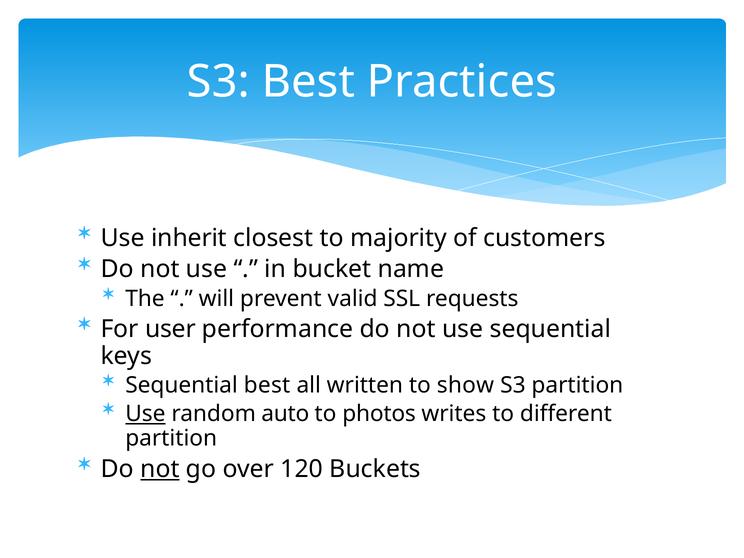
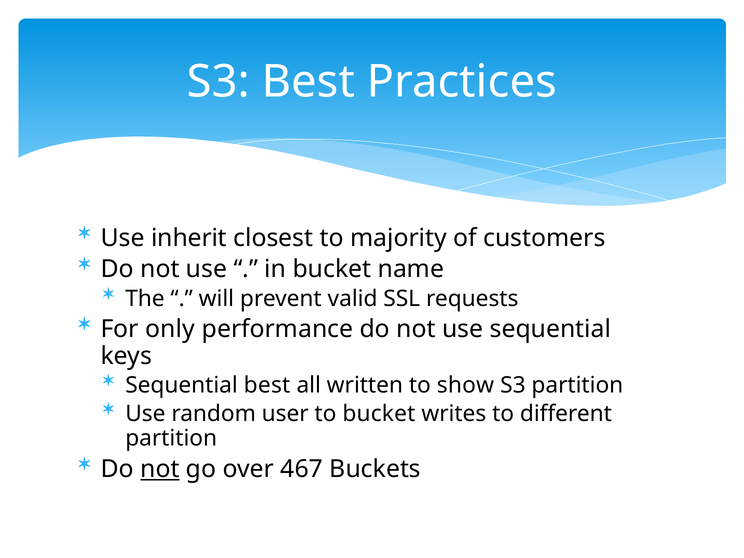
user: user -> only (170, 329)
Use underline: present -> none (145, 414)
auto: auto -> user (285, 414)
to photos: photos -> bucket (379, 414)
120: 120 -> 467 (302, 469)
